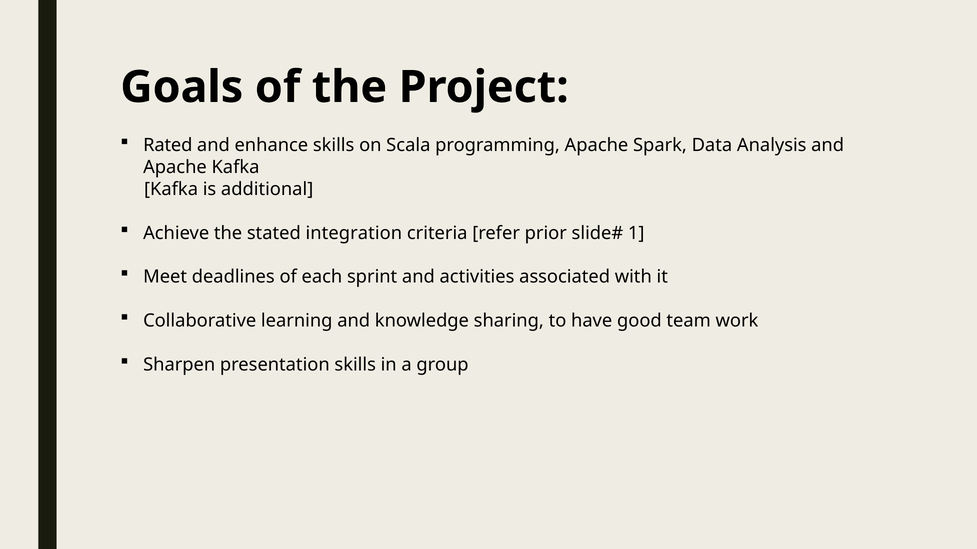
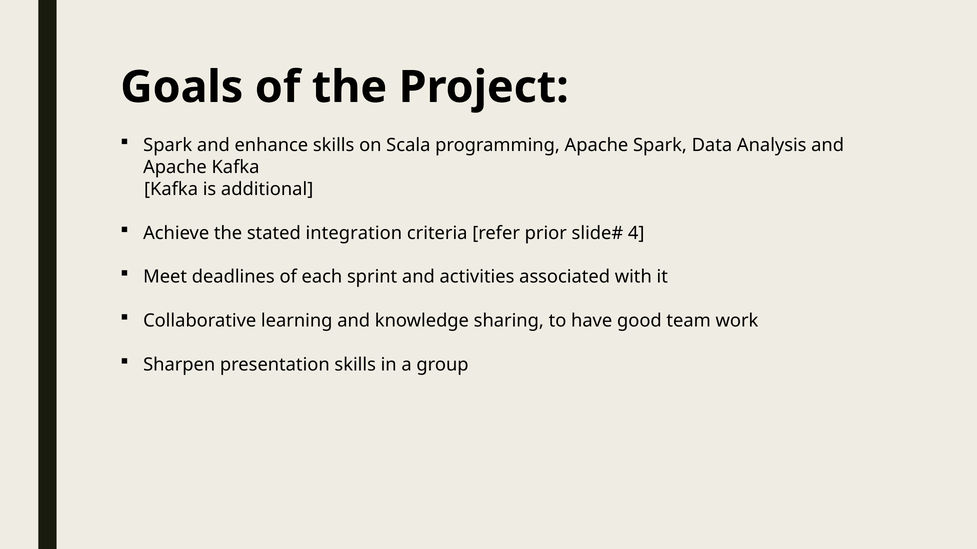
Rated: Rated -> Spark (168, 145)
1: 1 -> 4 (636, 233)
